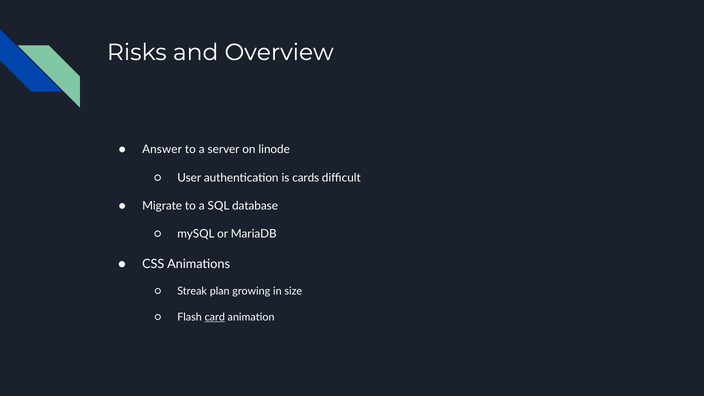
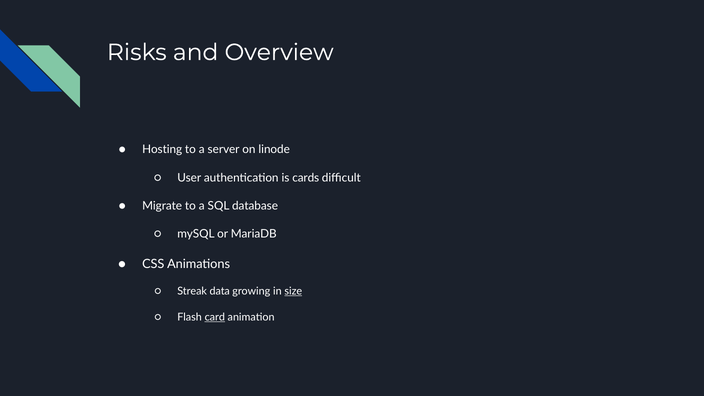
Answer: Answer -> Hosting (162, 150)
plan: plan -> data (220, 291)
size underline: none -> present (293, 291)
